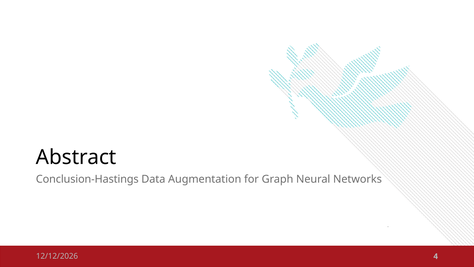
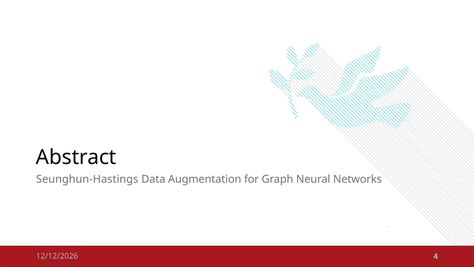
Conclusion-Hastings: Conclusion-Hastings -> Seunghun-Hastings (87, 179)
